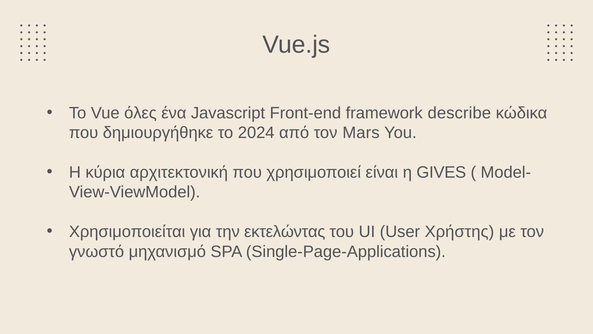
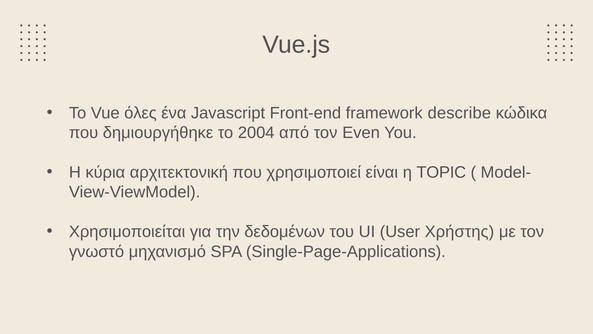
2024: 2024 -> 2004 (256, 133)
Mars: Mars -> Even (361, 133)
GIVES: GIVES -> TOPIC (441, 172)
εκτελώντας: εκτελώντας -> δεδομένων (285, 231)
